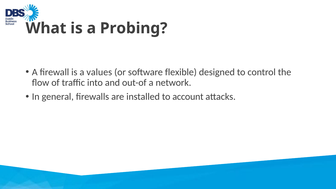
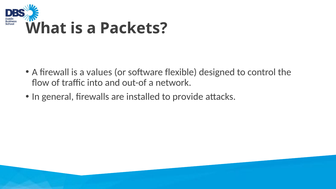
Probing: Probing -> Packets (134, 28)
account: account -> provide (188, 97)
